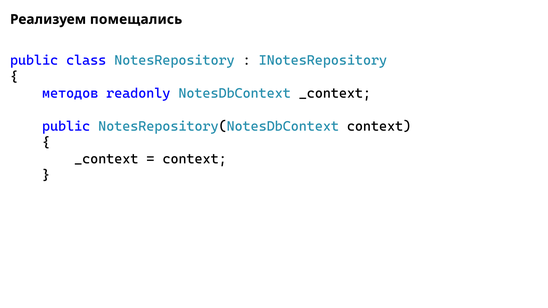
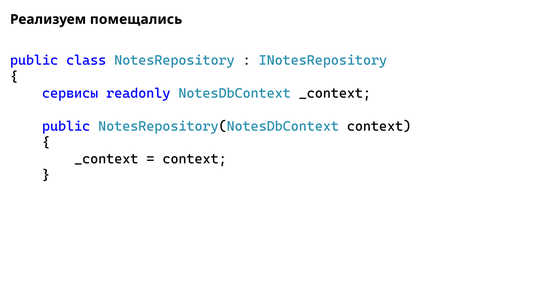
методов: методов -> сервисы (70, 93)
